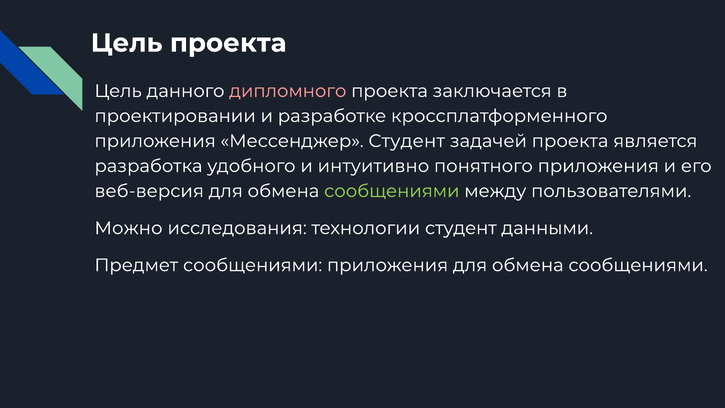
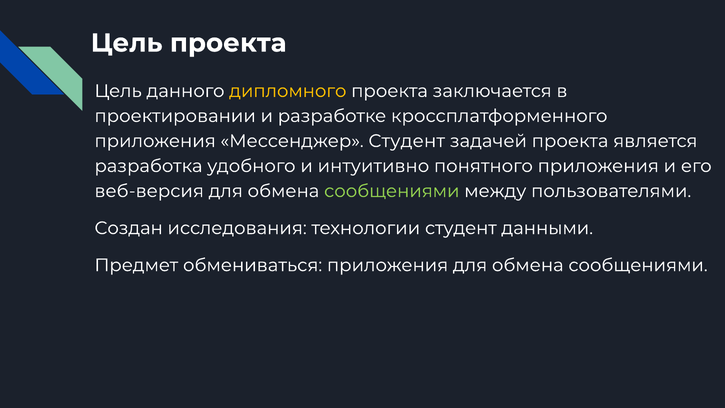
дипломного colour: pink -> yellow (288, 91)
Можно: Можно -> Создан (129, 228)
Предмет сообщениями: сообщениями -> обмениваться (253, 265)
